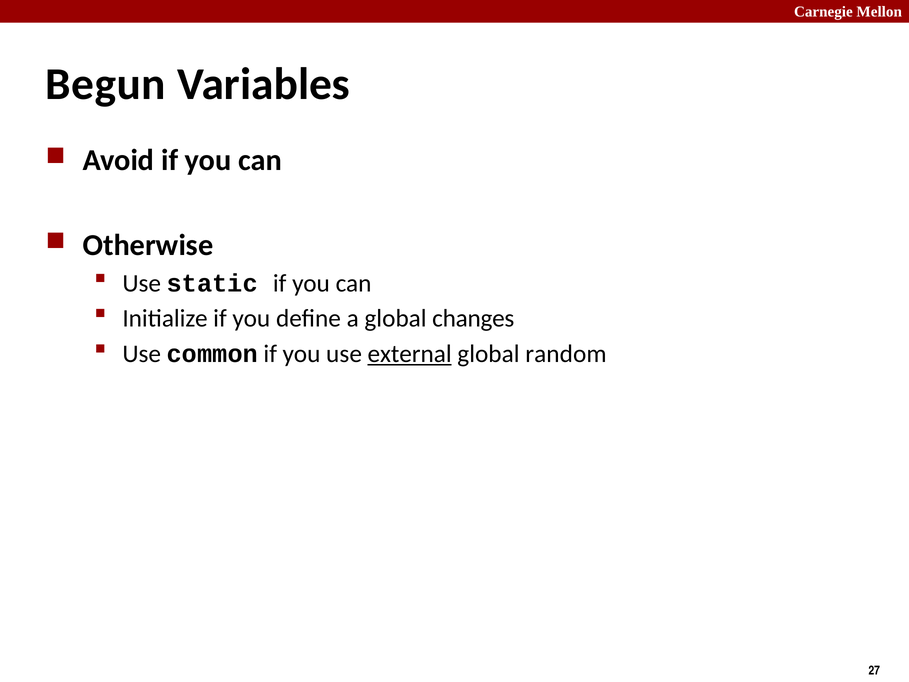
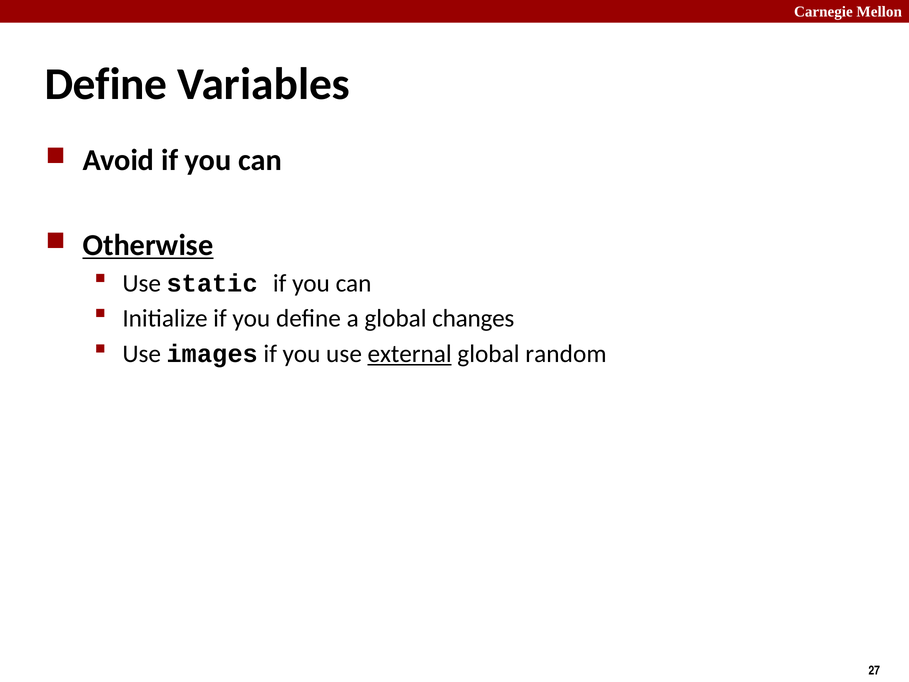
Begun: Begun -> Define (106, 84)
Otherwise underline: none -> present (148, 245)
common: common -> images (212, 354)
